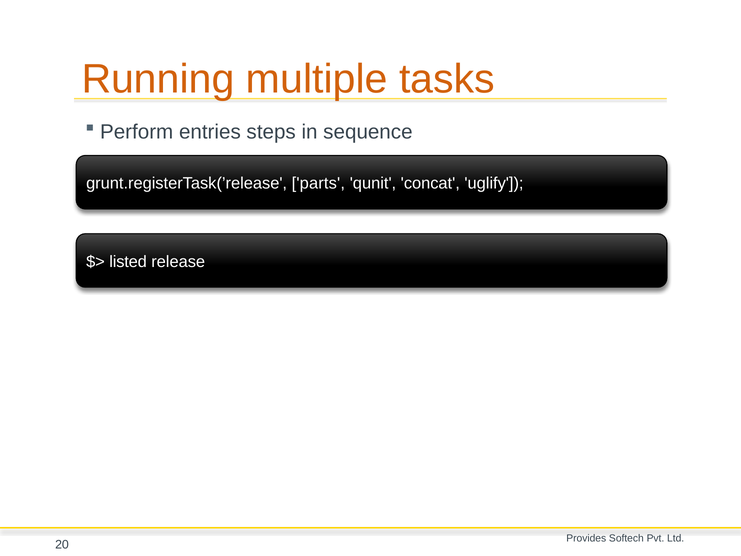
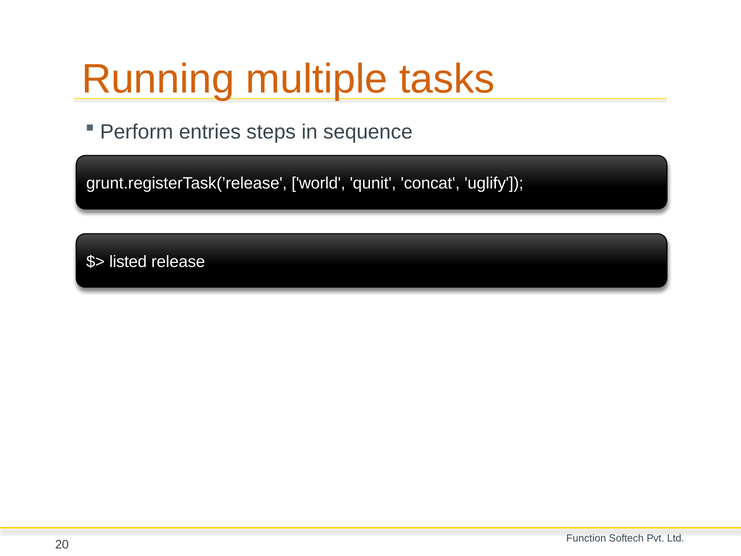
parts: parts -> world (318, 183)
Provides: Provides -> Function (586, 538)
